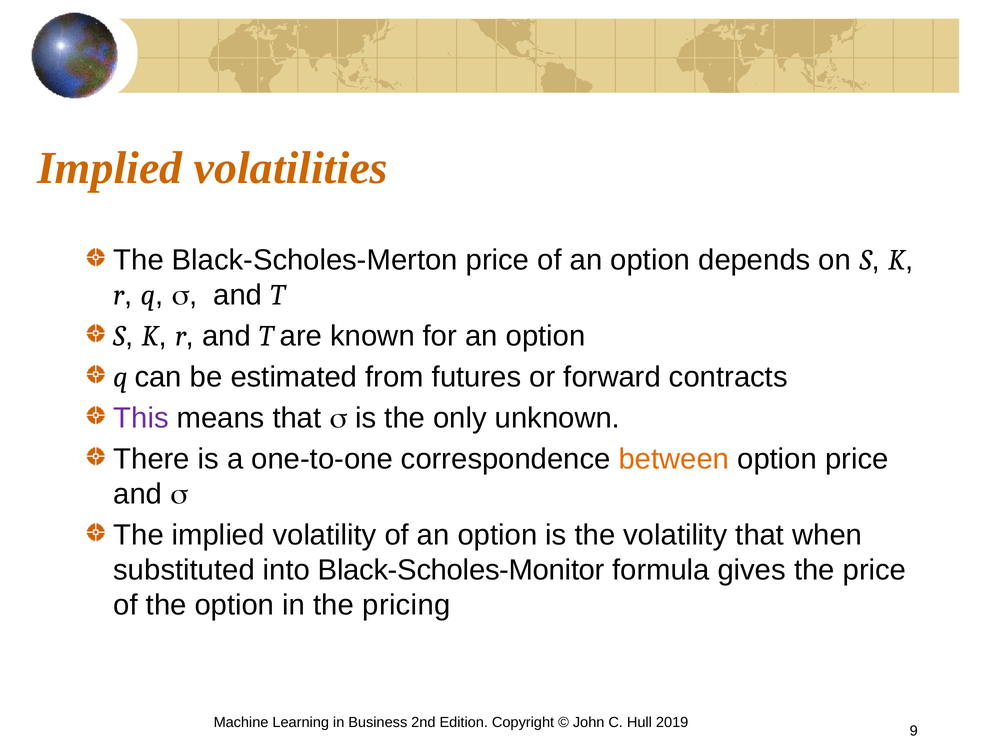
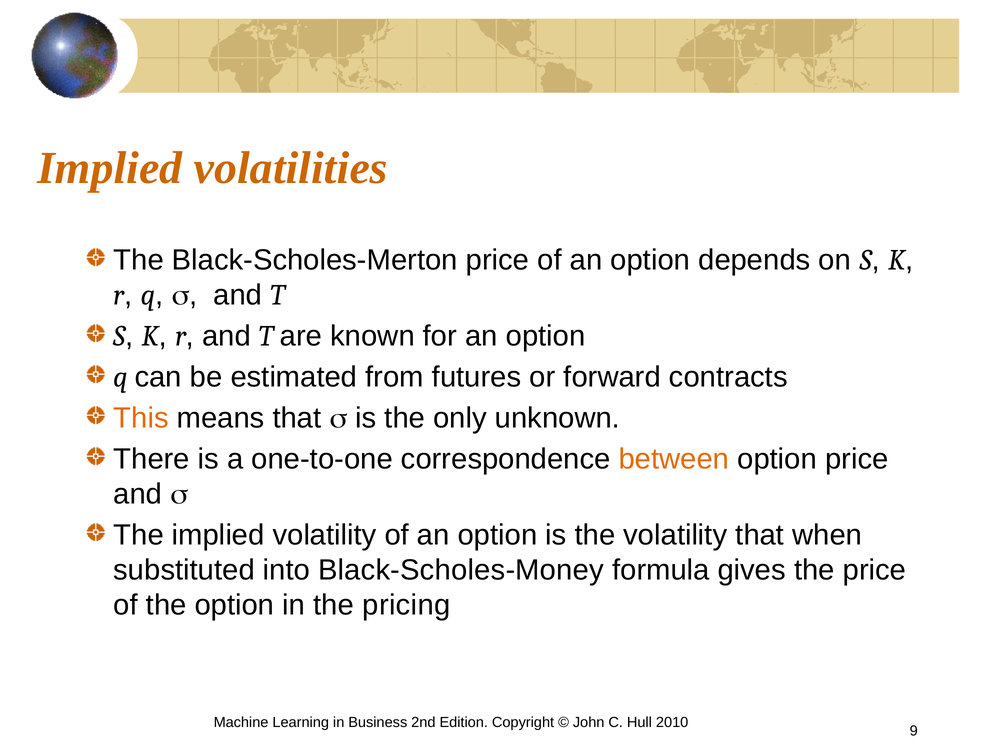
This colour: purple -> orange (141, 418)
Black-Scholes-Monitor: Black-Scholes-Monitor -> Black-Scholes-Money (461, 570)
2019: 2019 -> 2010 (672, 723)
